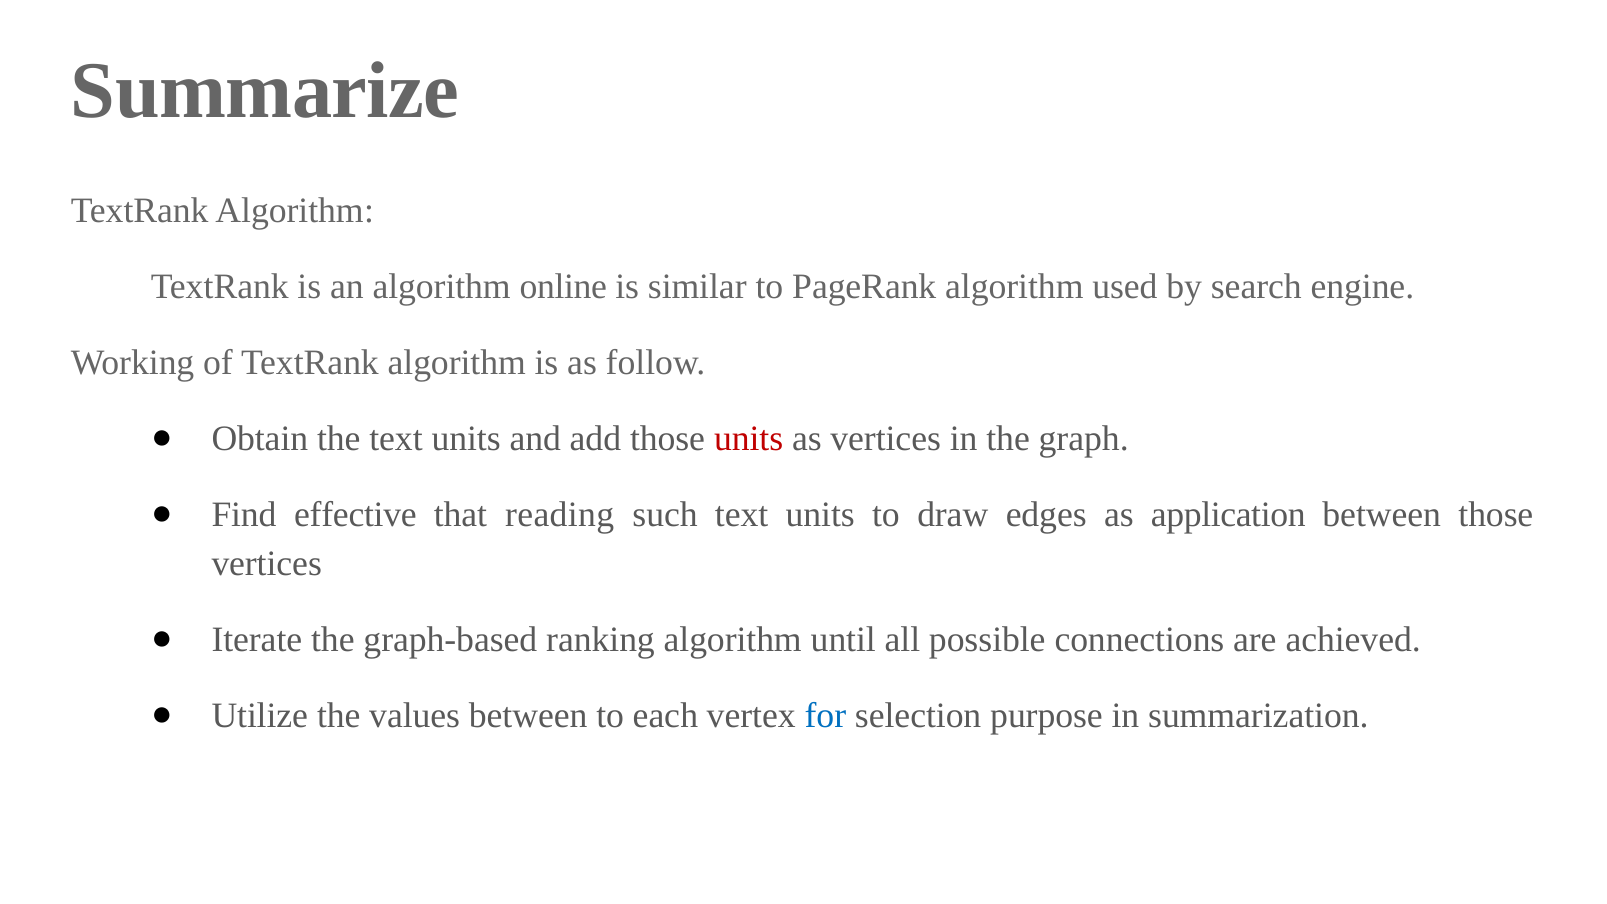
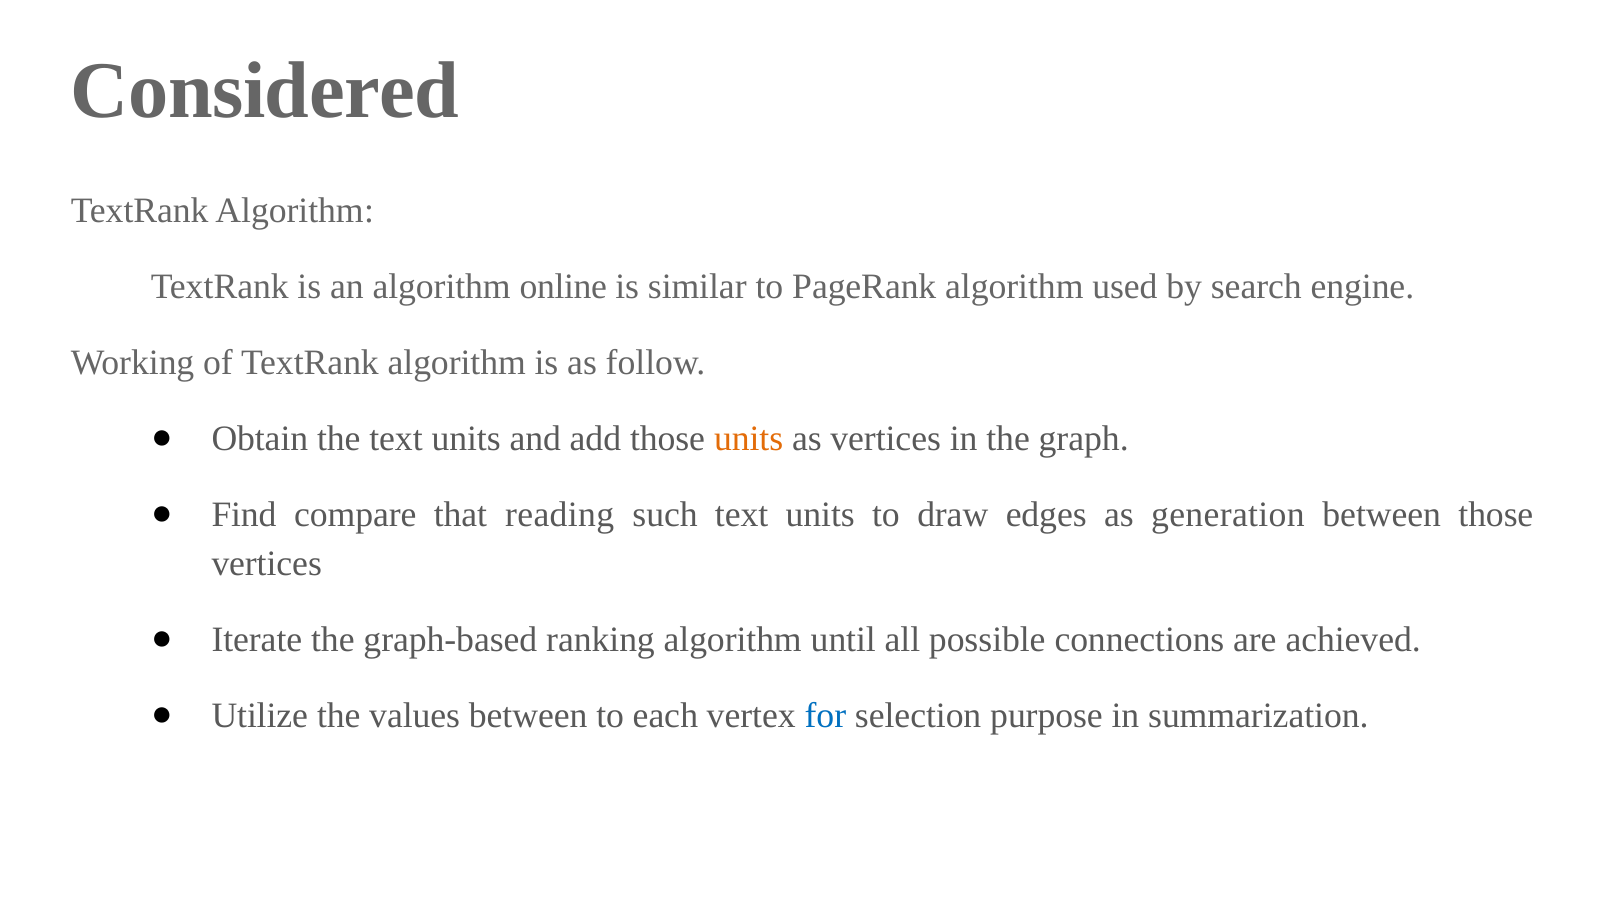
Summarize: Summarize -> Considered (265, 91)
units colour: red -> orange (749, 439)
effective: effective -> compare (355, 515)
application: application -> generation (1228, 515)
